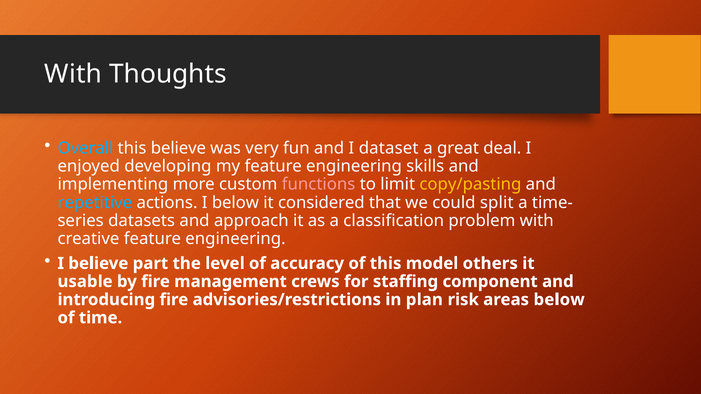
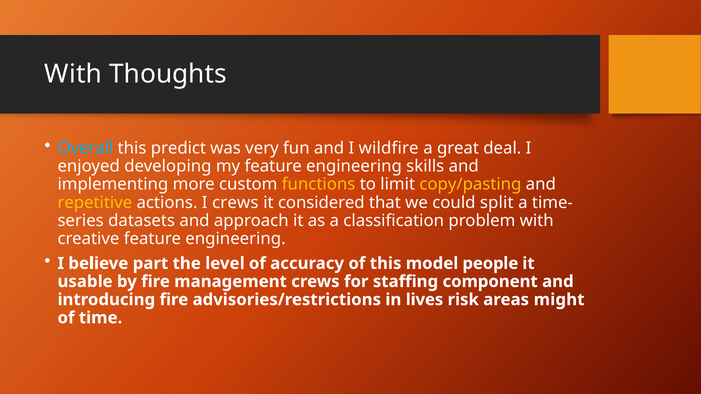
this believe: believe -> predict (178, 148)
dataset: dataset -> wildfire (389, 148)
functions colour: pink -> yellow (319, 184)
repetitive colour: light blue -> yellow (95, 203)
I below: below -> crews (235, 203)
others: others -> people (490, 264)
plan: plan -> lives (424, 300)
areas below: below -> might (559, 300)
